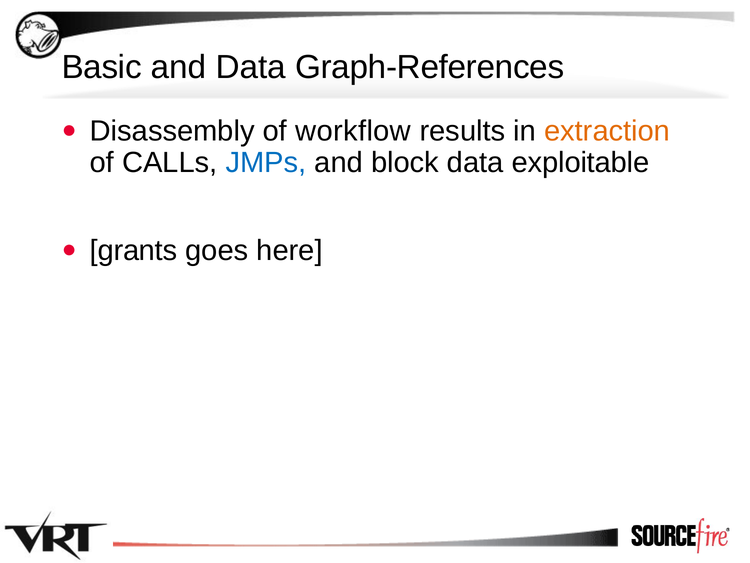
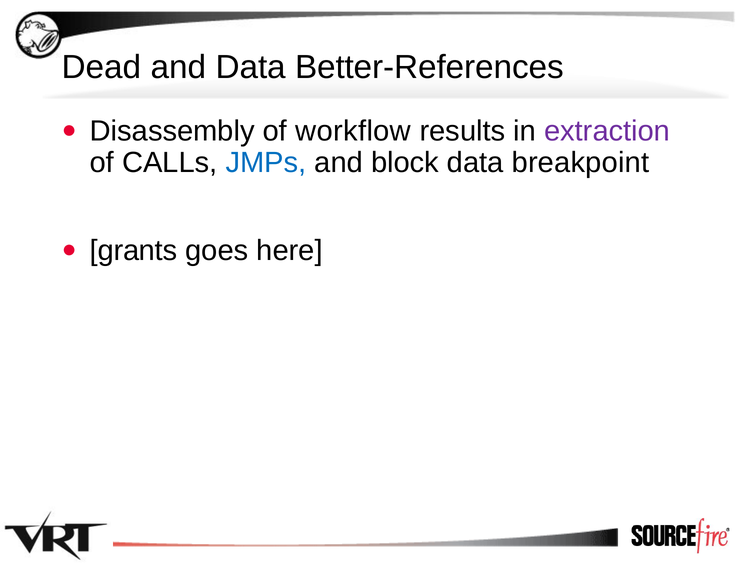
Basic: Basic -> Dead (101, 67)
Graph-References: Graph-References -> Better-References (430, 67)
extraction colour: orange -> purple (607, 131)
exploitable: exploitable -> breakpoint (580, 162)
